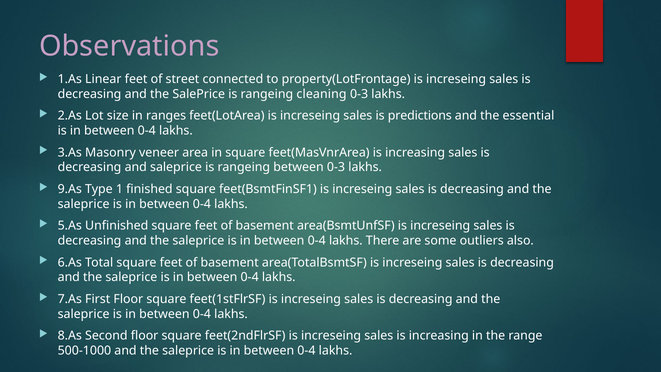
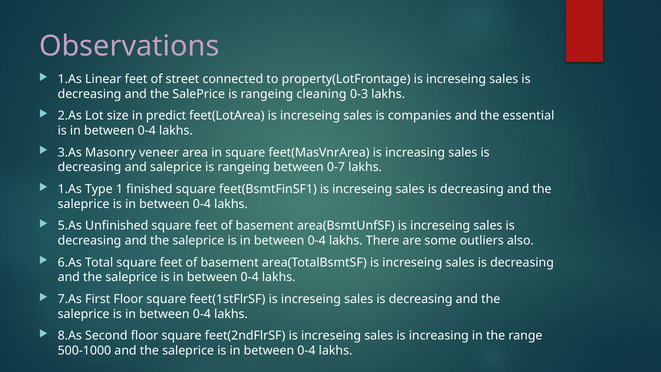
ranges: ranges -> predict (166, 116)
predictions: predictions -> companies (420, 116)
between 0-3: 0-3 -> 0-7 (336, 167)
9.As: 9.As -> 1.As (70, 189)
